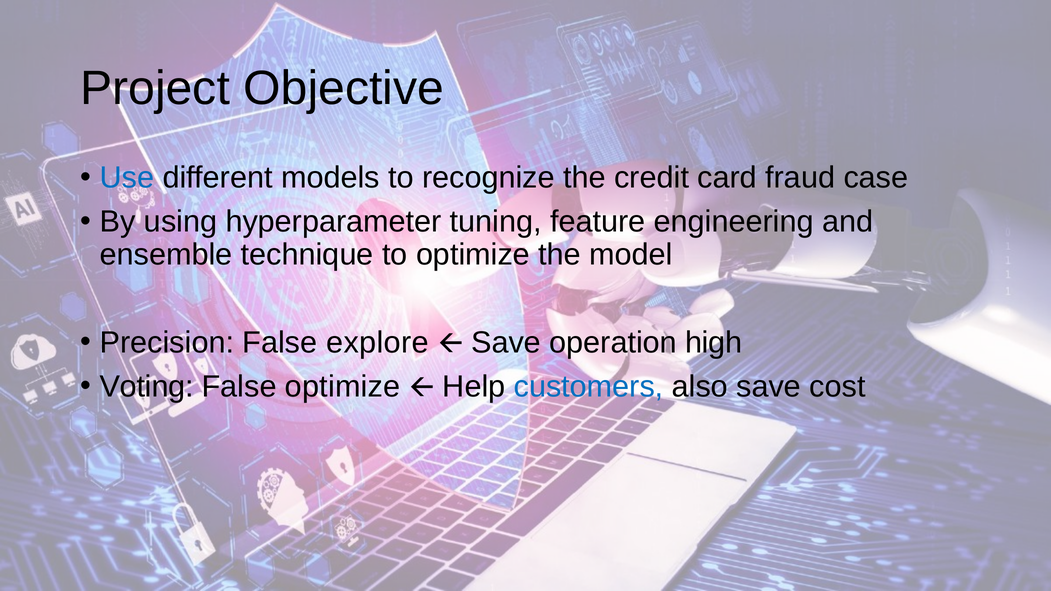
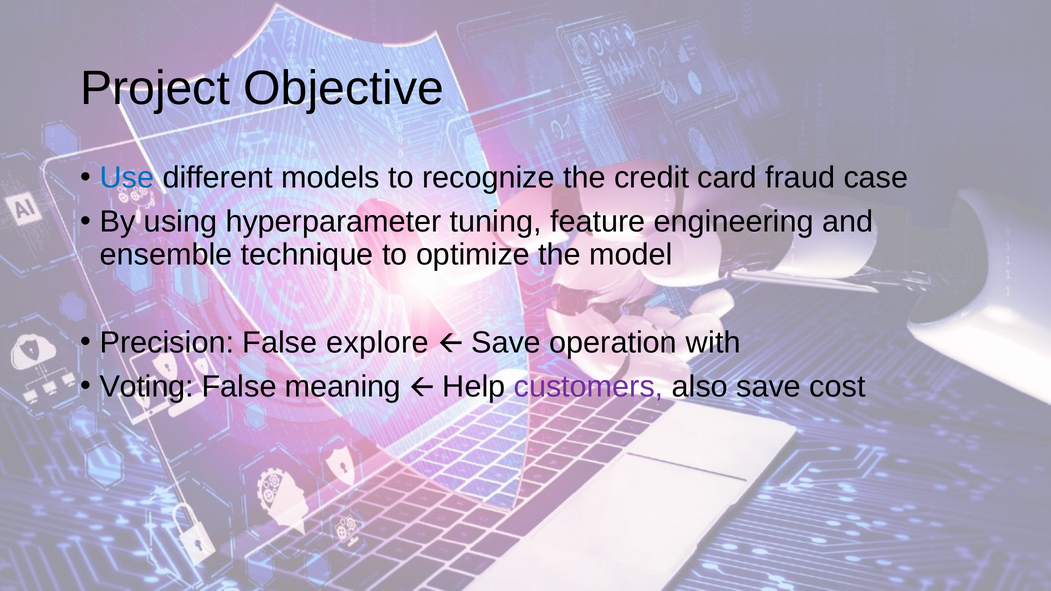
high: high -> with (713, 343)
False optimize: optimize -> meaning (343, 387)
customers colour: blue -> purple (589, 387)
